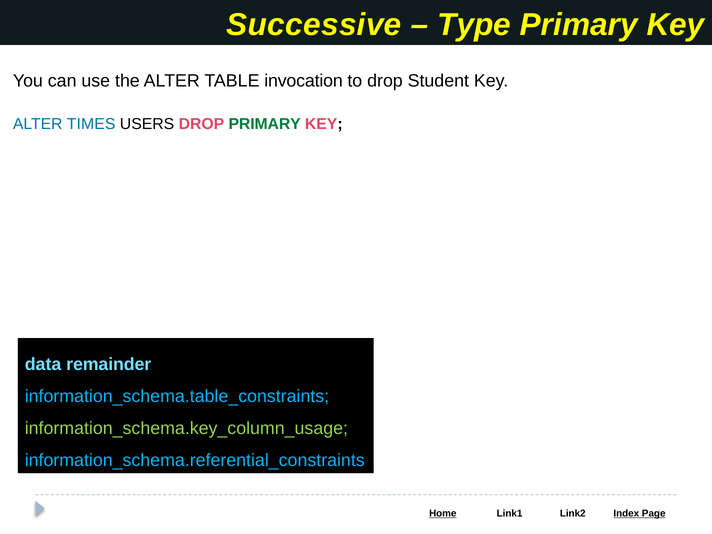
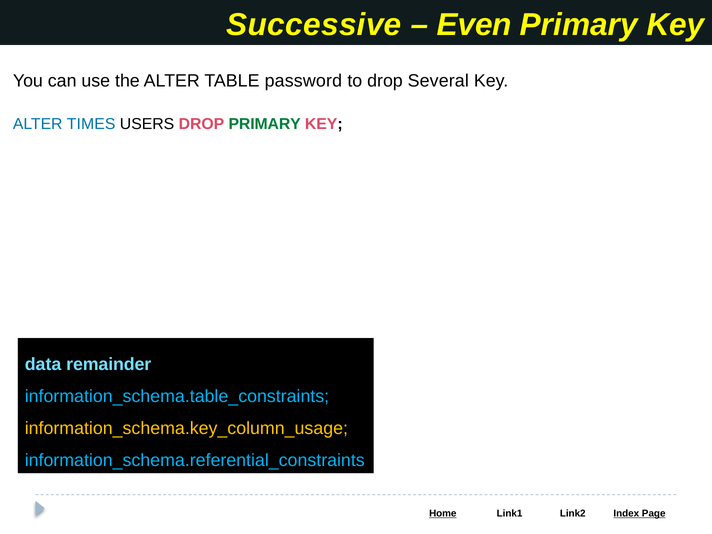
Type: Type -> Even (474, 25)
invocation: invocation -> password (303, 81)
Student: Student -> Several (438, 81)
information_schema.key_column_usage colour: light green -> yellow (186, 428)
